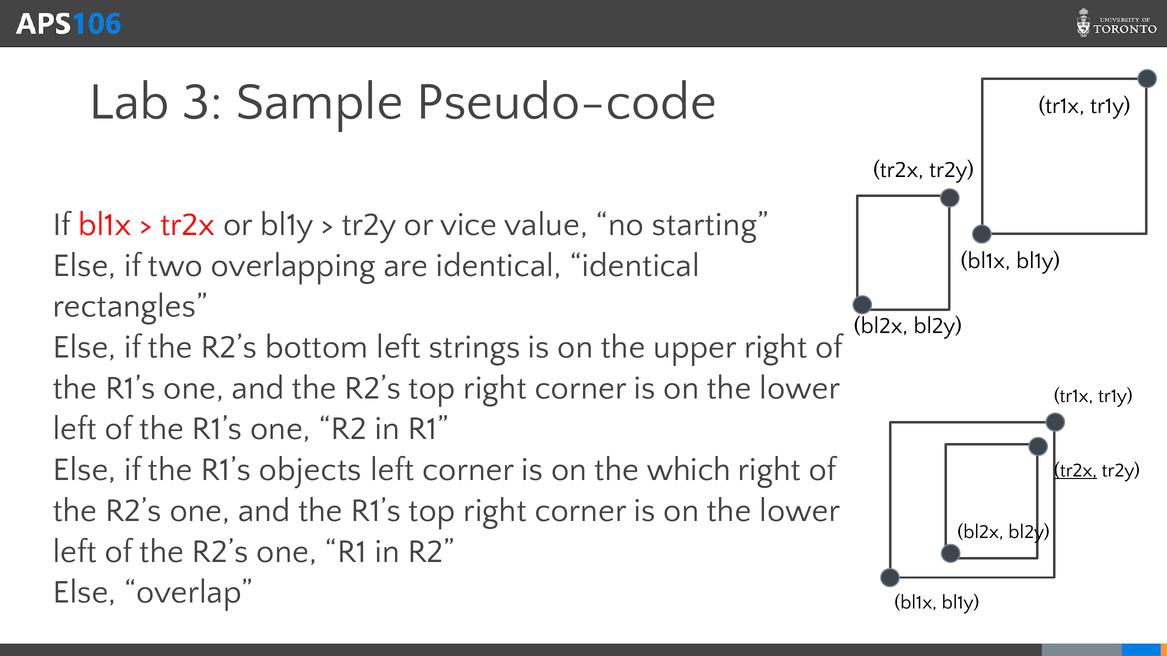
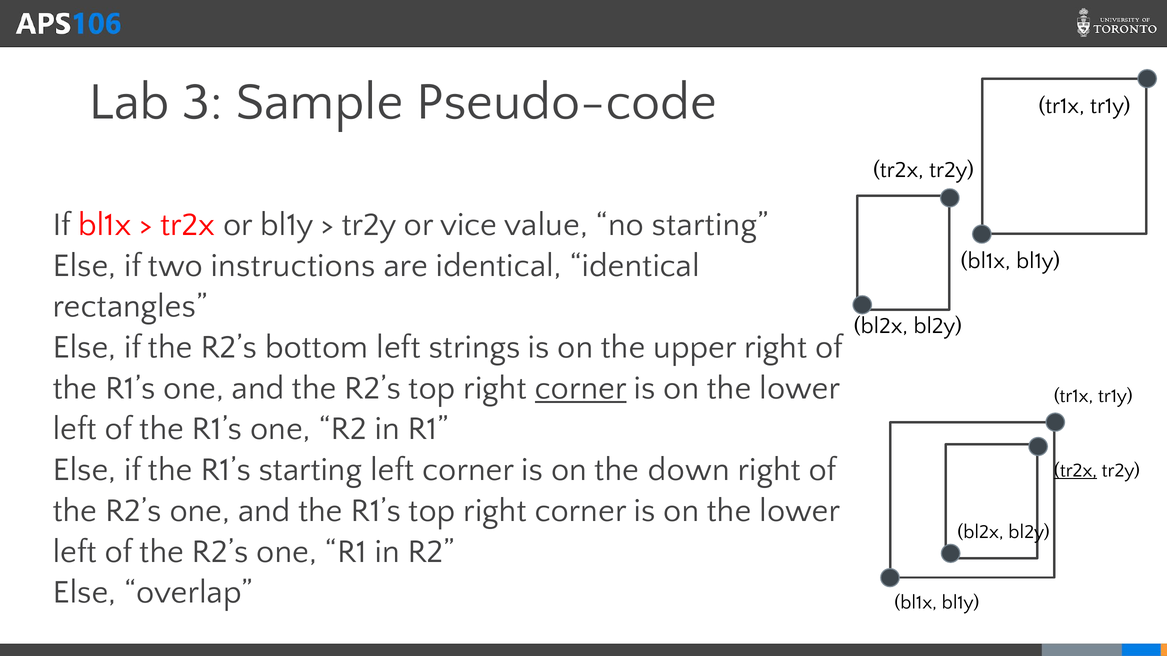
overlapping: overlapping -> instructions (293, 266)
corner underline: none -> present (581, 388)
R1’s objects: objects -> starting (310, 470)
which: which -> down (689, 470)
